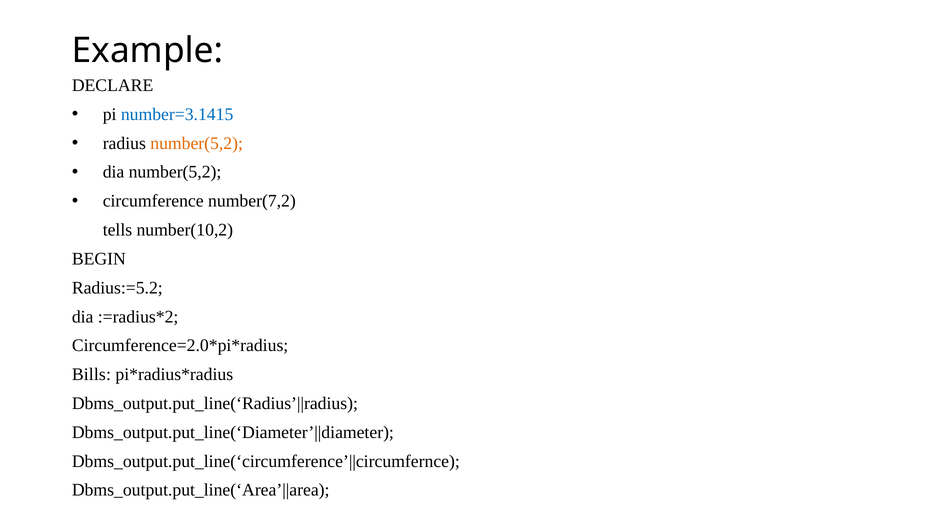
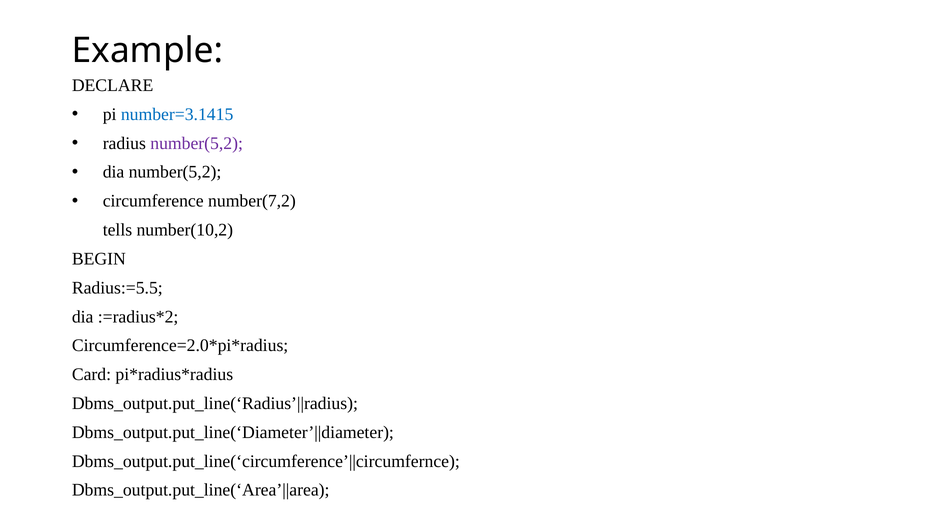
number(5,2 colour: orange -> purple (197, 143)
Radius:=5.2: Radius:=5.2 -> Radius:=5.5 (117, 288)
Bills: Bills -> Card (91, 375)
